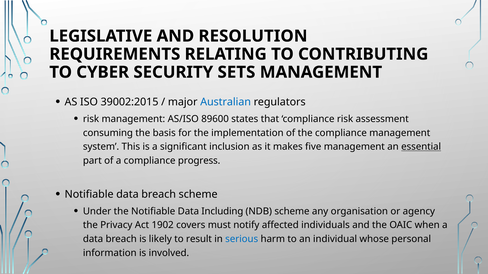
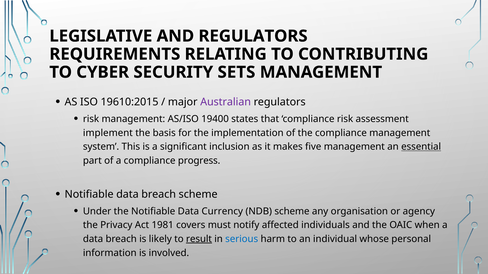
AND RESOLUTION: RESOLUTION -> REGULATORS (253, 36)
39002:2015: 39002:2015 -> 19610:2015 (130, 102)
Australian colour: blue -> purple (226, 102)
89600: 89600 -> 19400 (215, 119)
consuming: consuming -> implement (108, 133)
Including: Including -> Currency (222, 212)
1902: 1902 -> 1981 (163, 226)
result underline: none -> present (199, 239)
